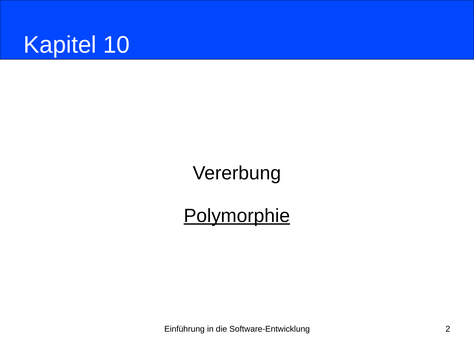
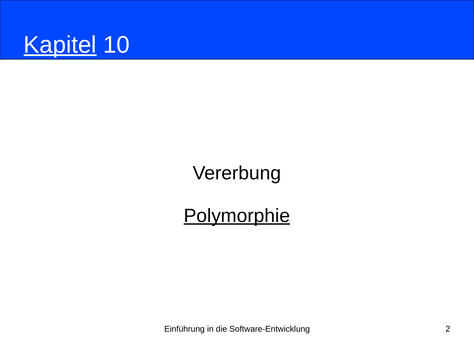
Kapitel underline: none -> present (60, 45)
